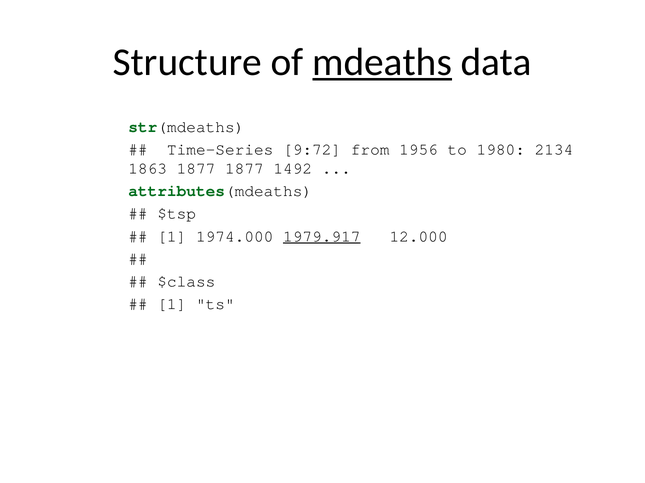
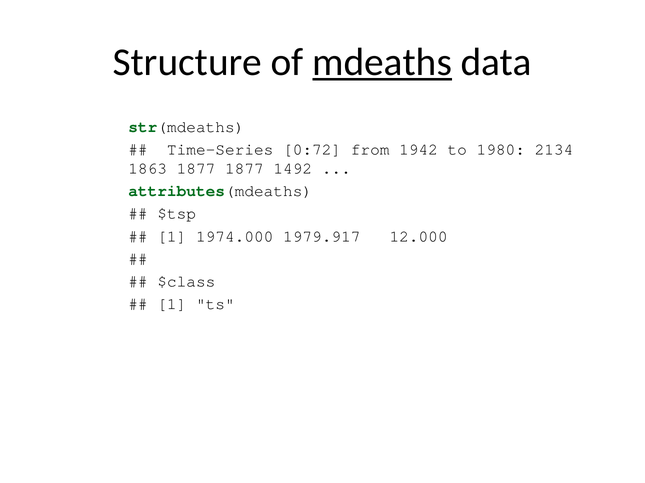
9:72: 9:72 -> 0:72 (312, 149)
1956: 1956 -> 1942 (419, 149)
1979.917 underline: present -> none (322, 237)
